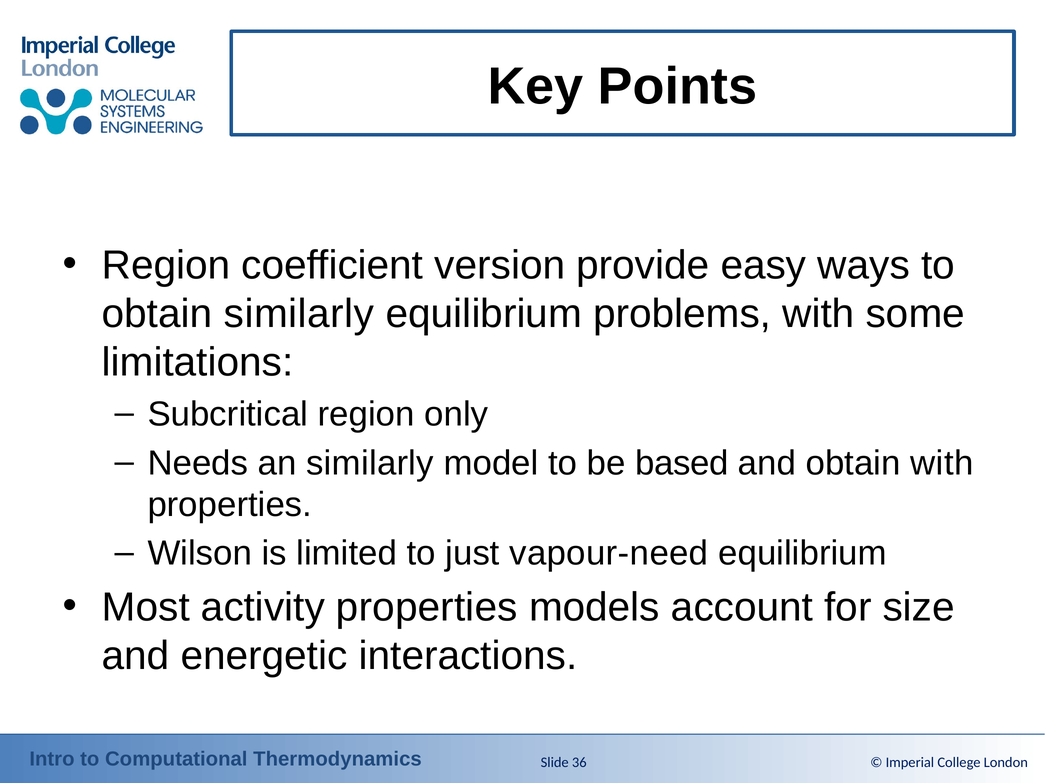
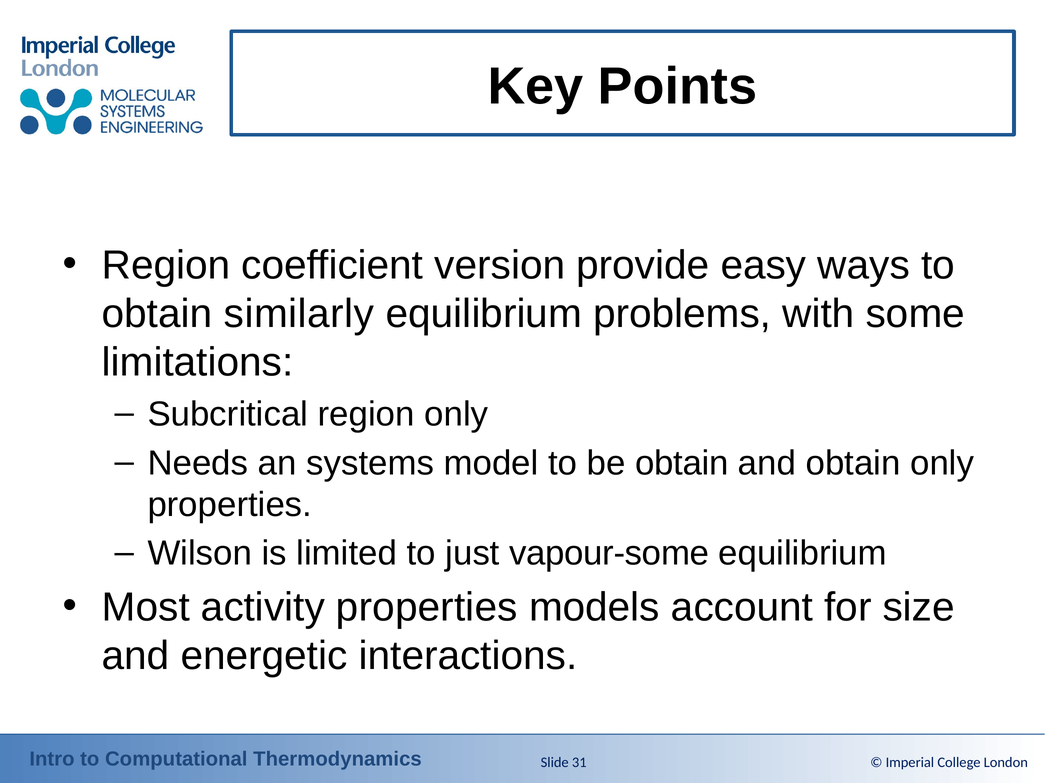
an similarly: similarly -> systems (370, 463)
be based: based -> obtain (682, 463)
obtain with: with -> only (942, 463)
vapour-need: vapour-need -> vapour-some (609, 554)
36: 36 -> 31 (579, 763)
